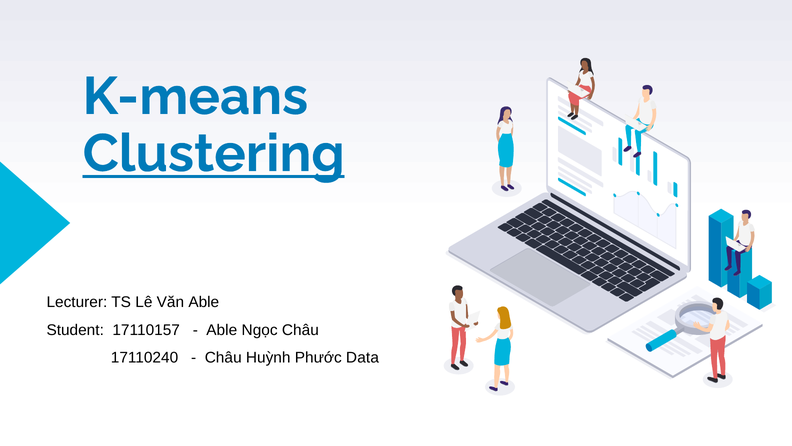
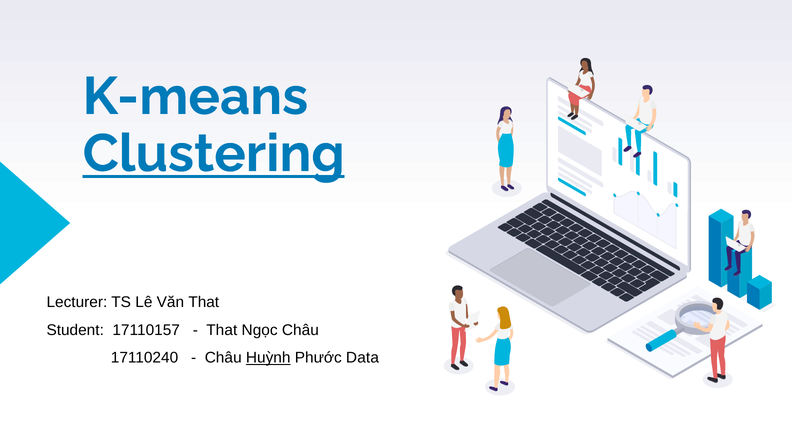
Văn Able: Able -> That (204, 302)
Able: Able -> That (222, 330)
Huỳnh underline: none -> present (268, 358)
